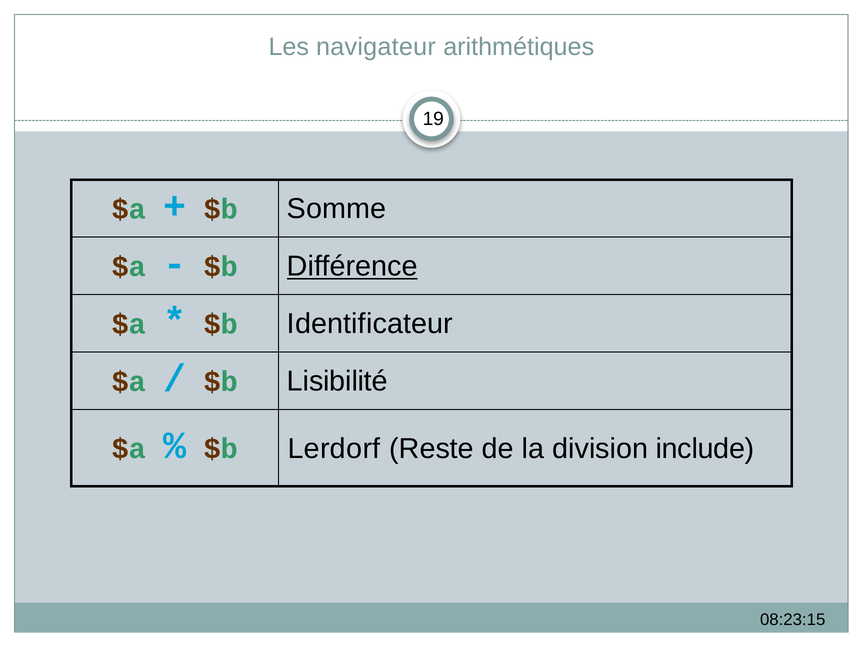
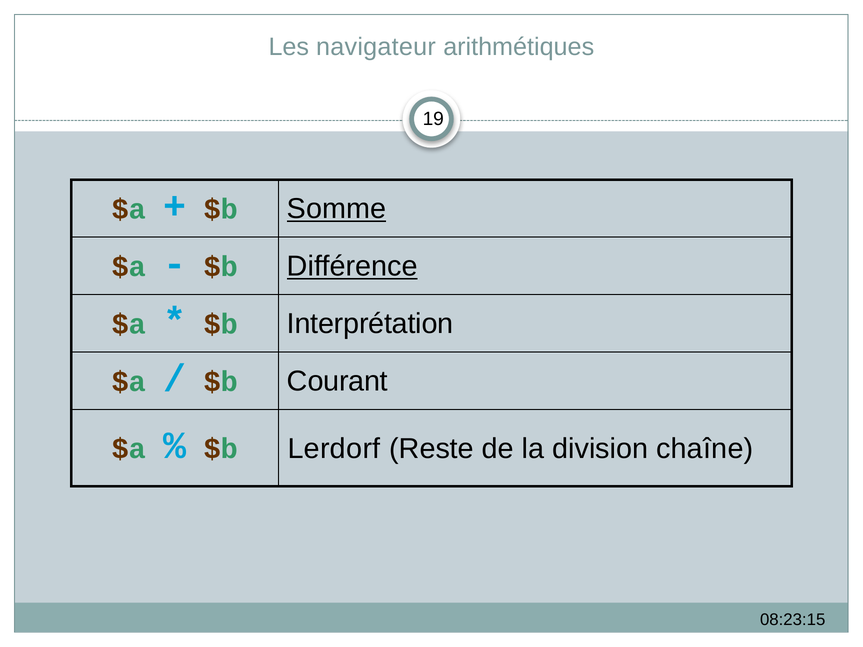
Somme underline: none -> present (337, 209)
Identificateur: Identificateur -> Interprétation (370, 324)
Lisibilité: Lisibilité -> Courant (337, 382)
include: include -> chaîne (705, 449)
